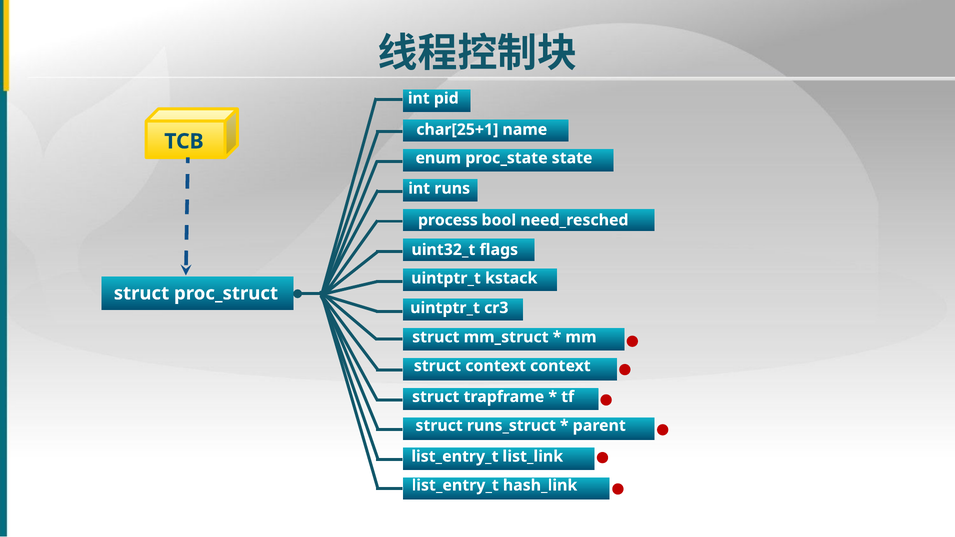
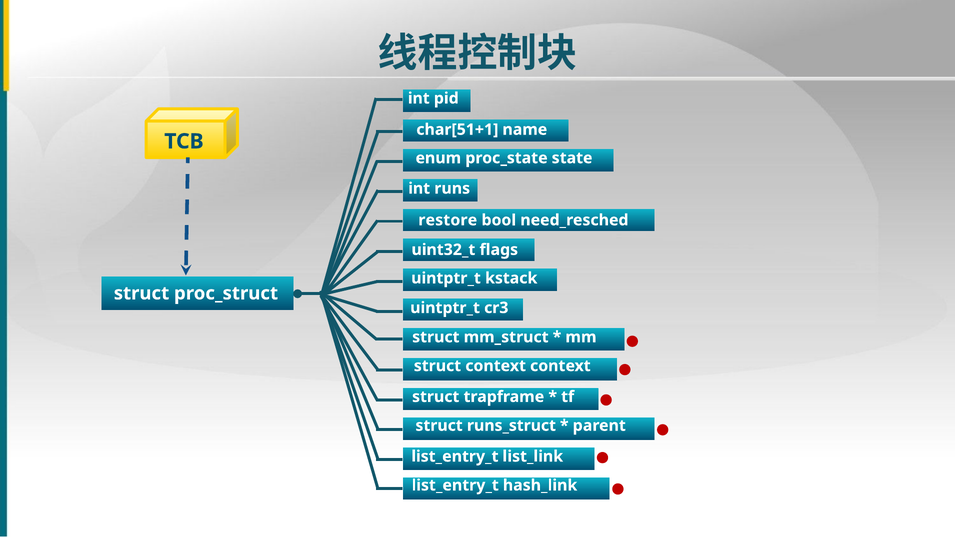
char[25+1: char[25+1 -> char[51+1 (457, 130)
process: process -> restore (448, 220)
